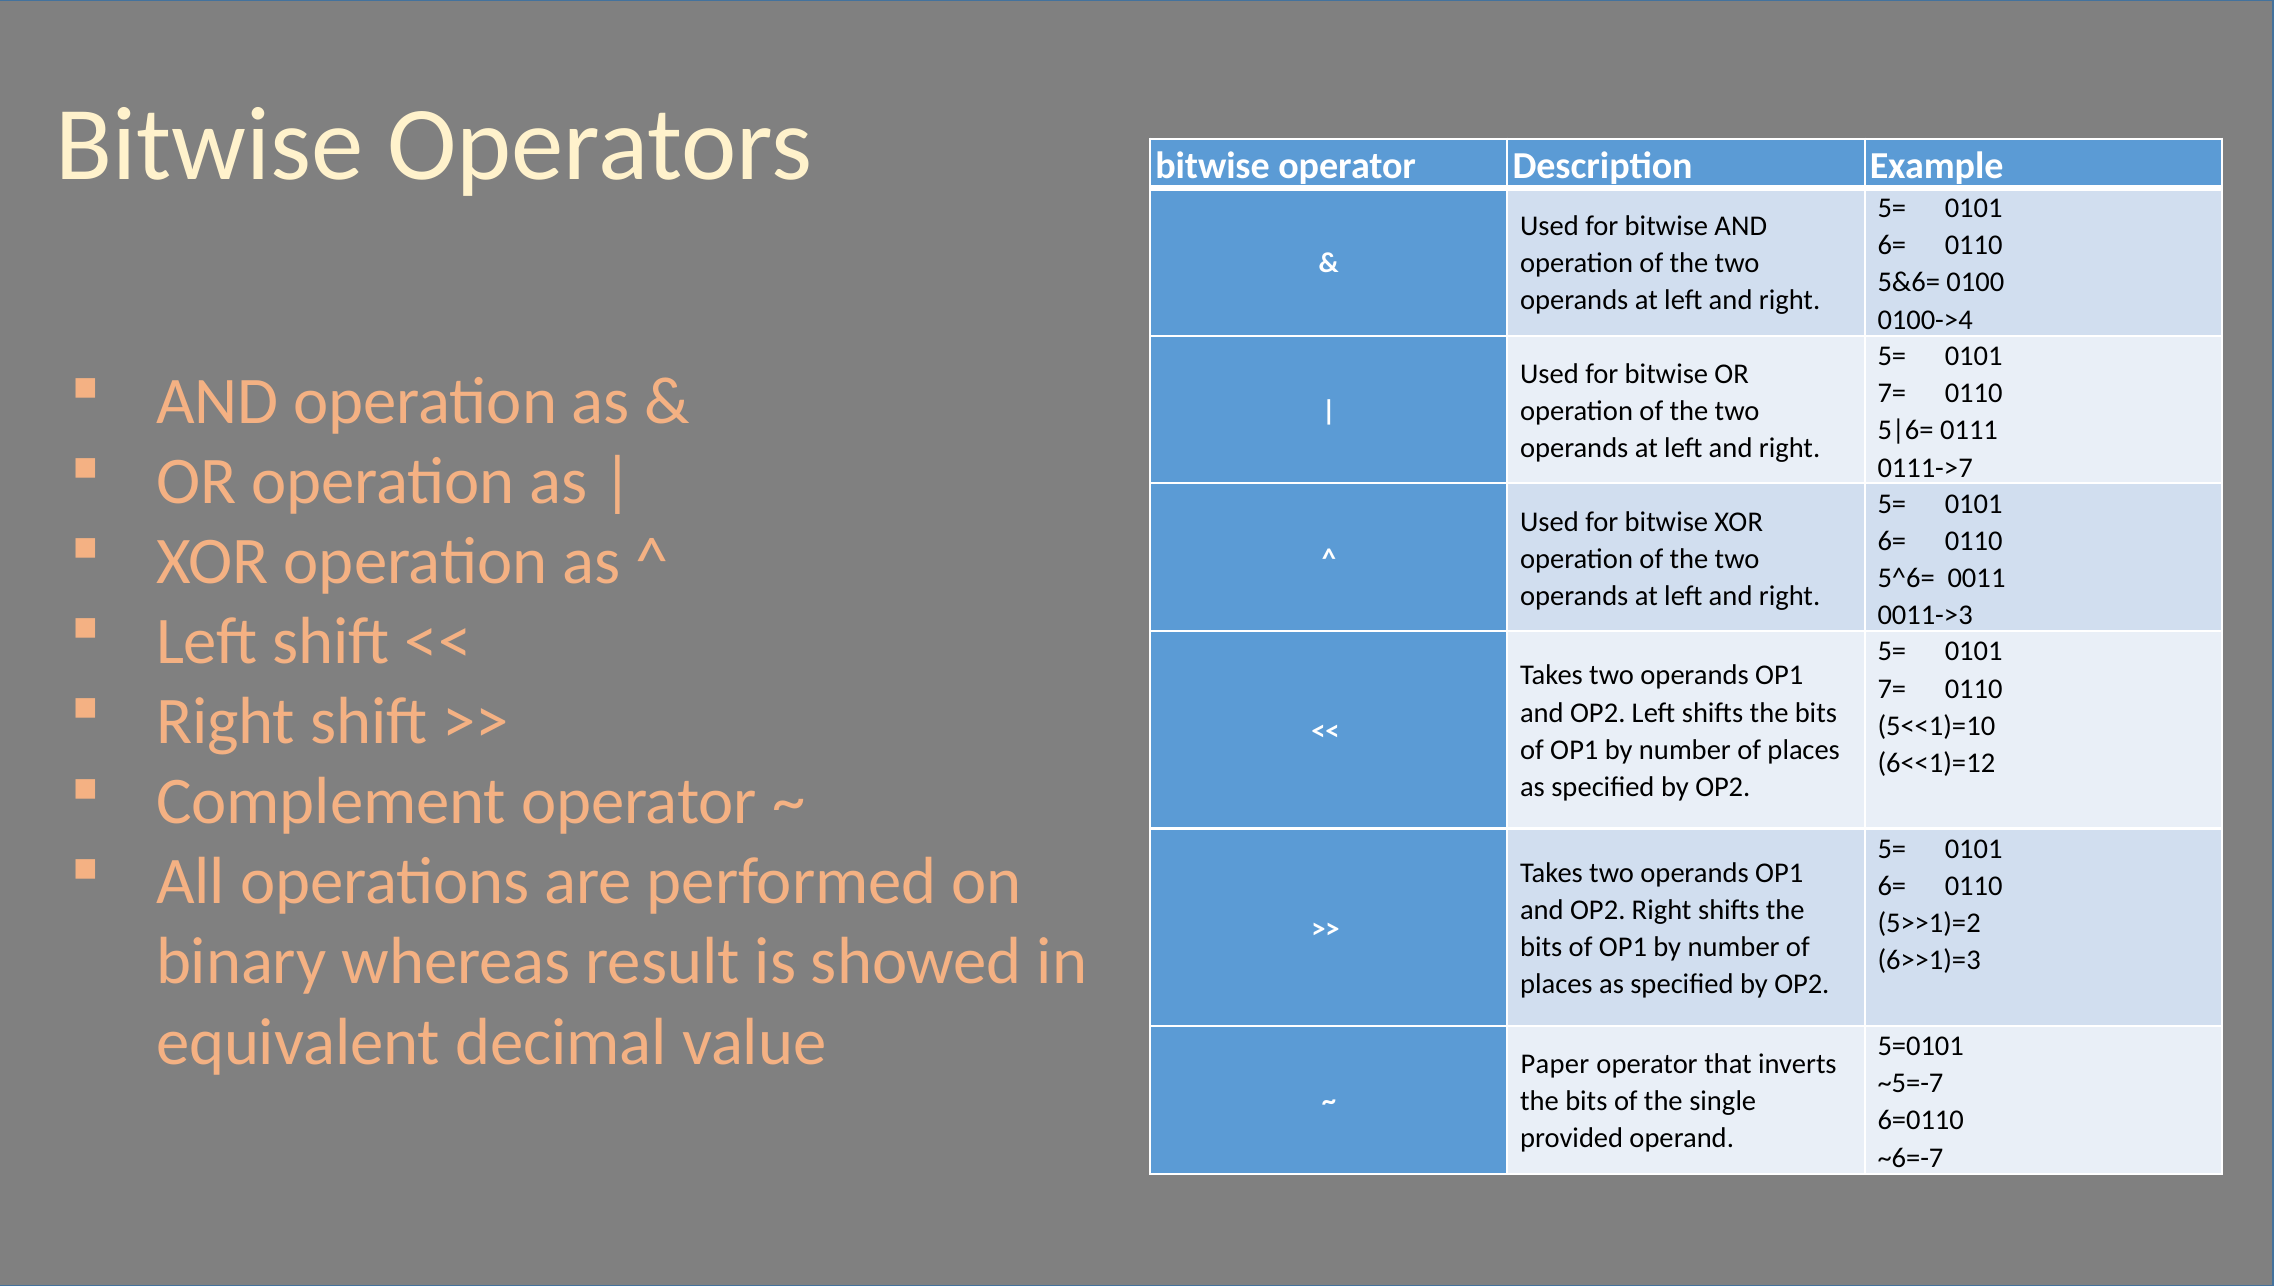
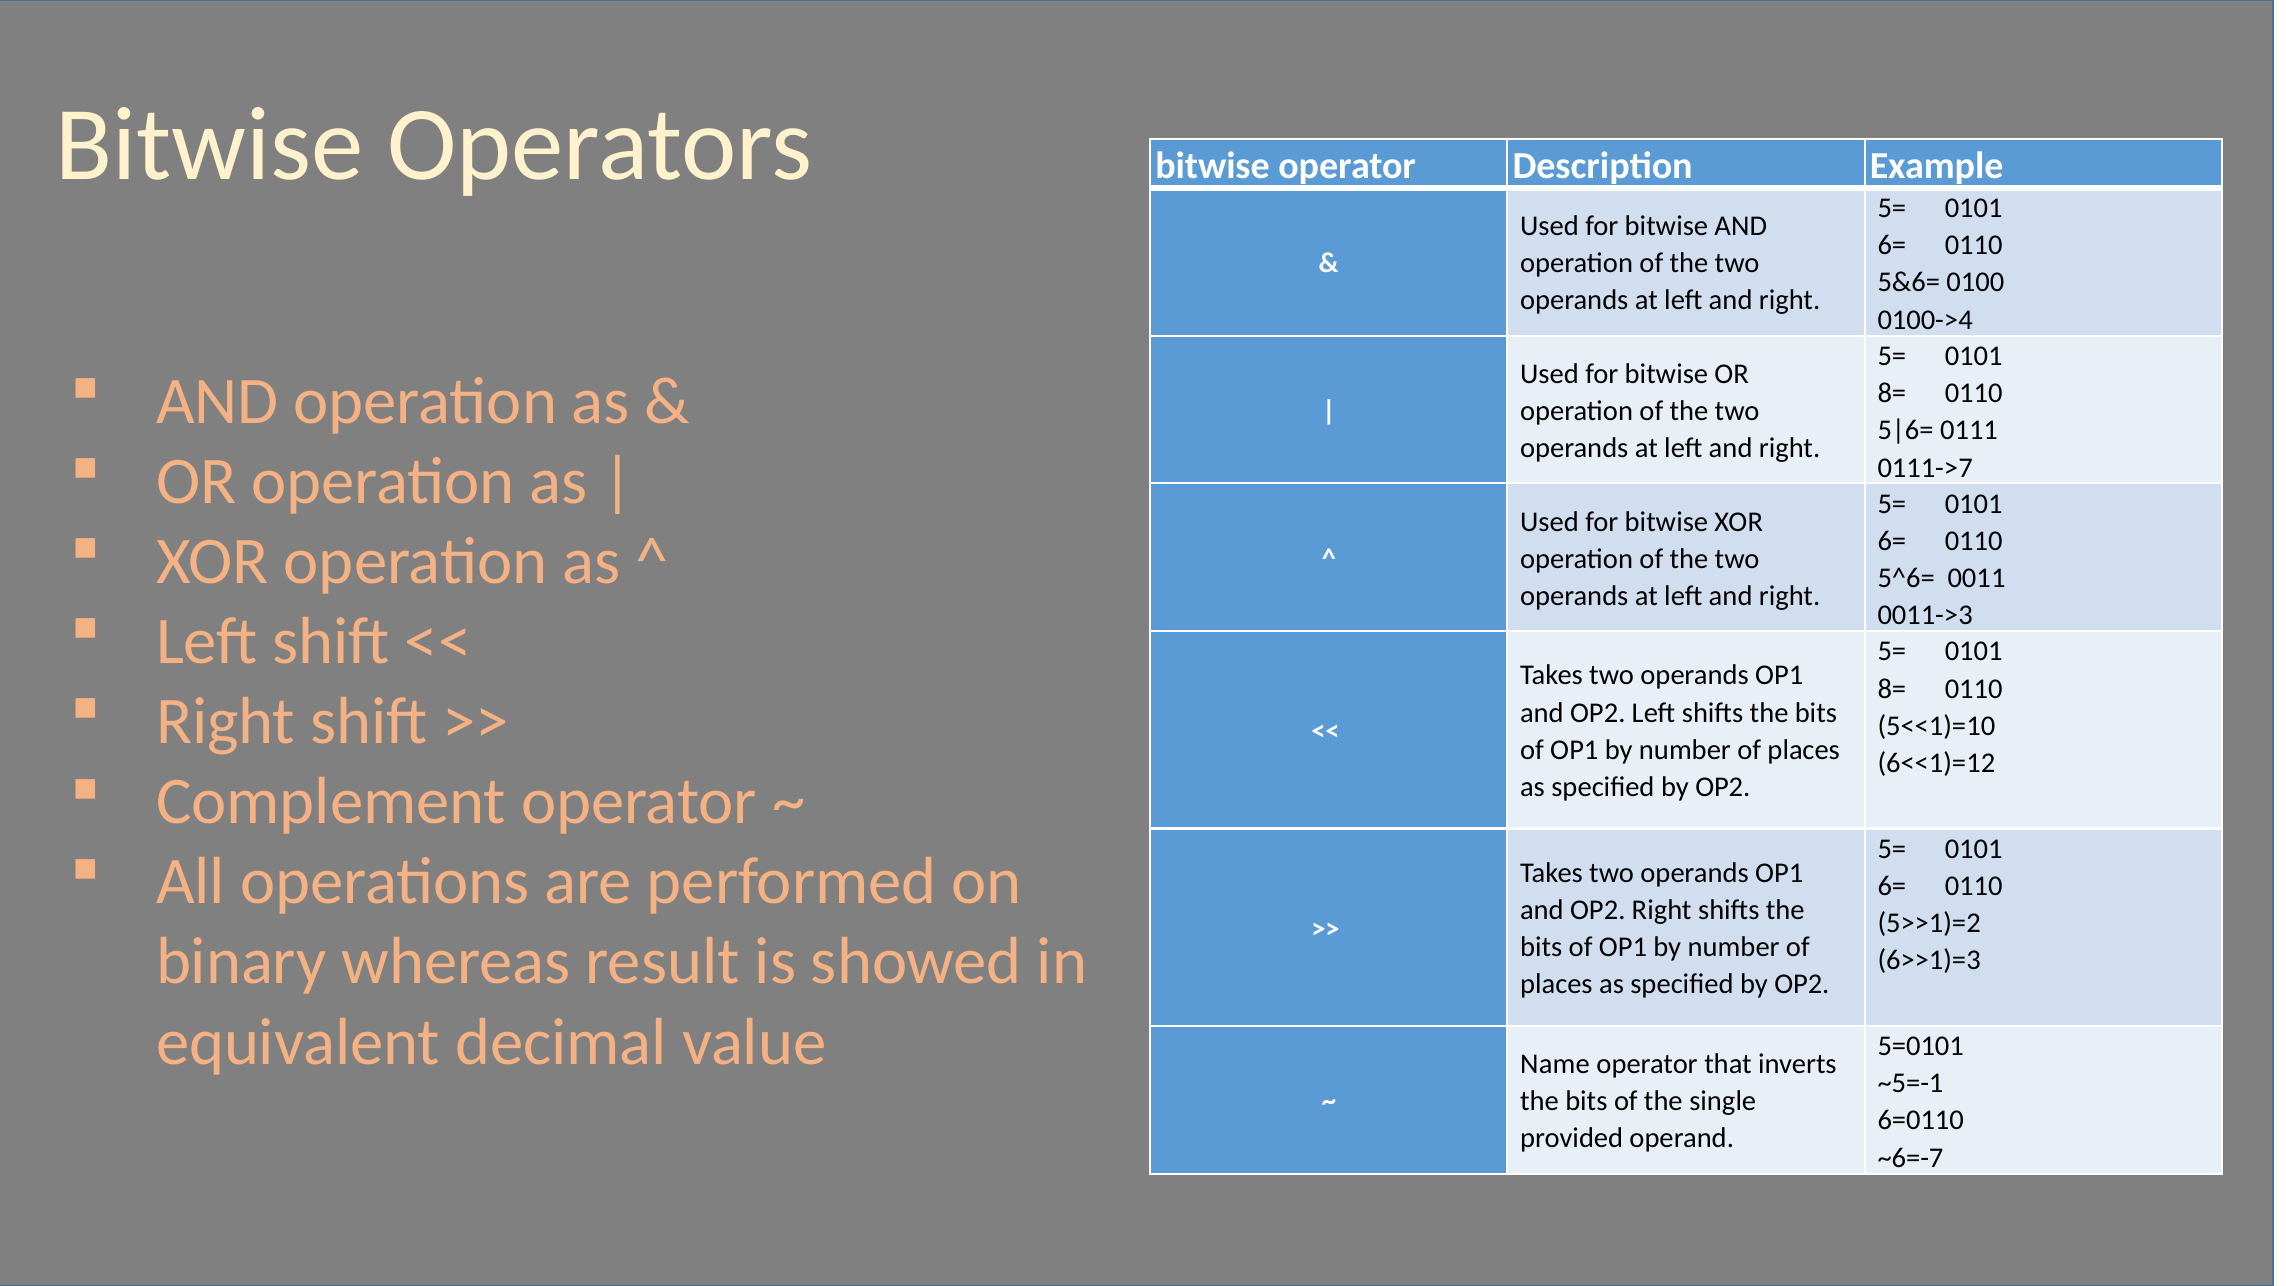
7=: 7= -> 8= (1892, 393)
7=: 7= -> 8= (1892, 689)
Paper: Paper -> Name (1555, 1064)
~5=-7: ~5=-7 -> ~5=-1 (1910, 1083)
